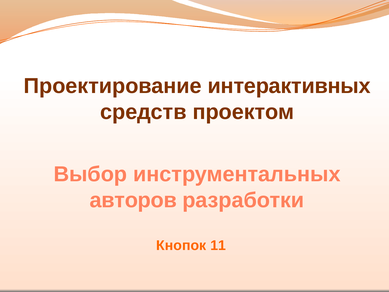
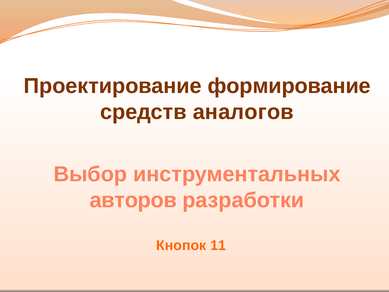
интерактивных: интерактивных -> формирование (289, 86)
проектом: проектом -> аналогов (243, 112)
